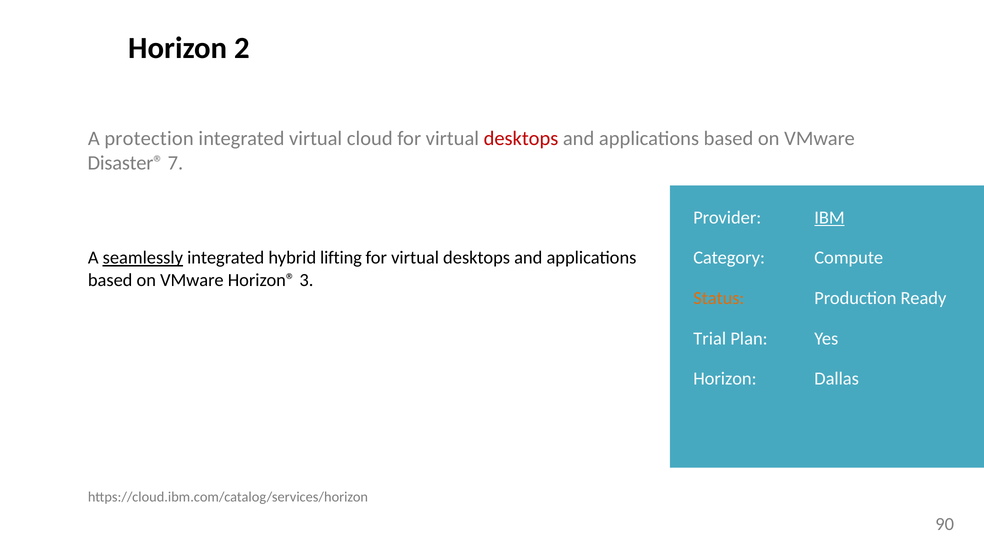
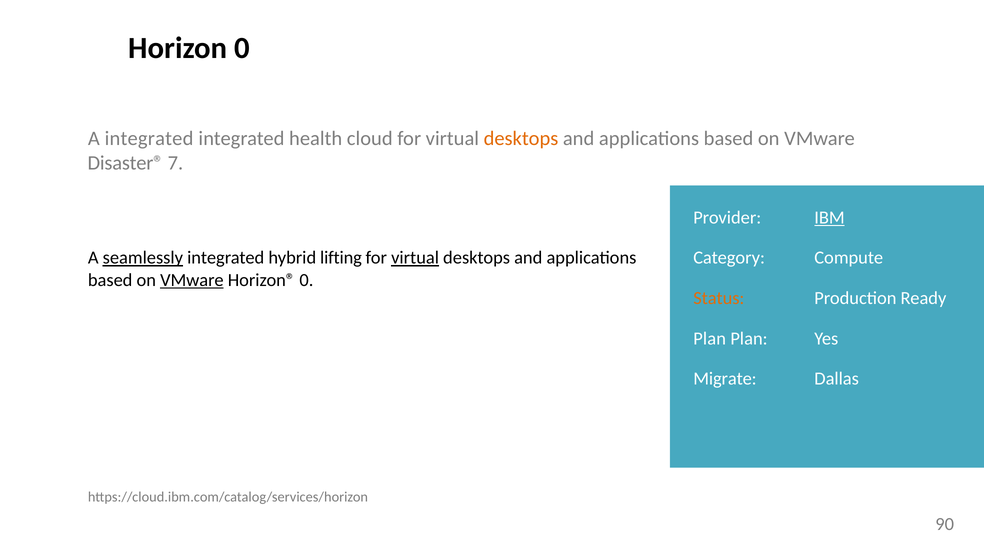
Horizon 2: 2 -> 0 (242, 48)
A protection: protection -> integrated (149, 138)
integrated virtual: virtual -> health (316, 138)
desktops colour: red -> orange (521, 138)
virtual underline: none -> present (415, 258)
VMware underline: none -> present (192, 280)
Horizon® 3: 3 -> 0 (306, 280)
Trial: Trial -> Plan (710, 339)
Horizon: Horizon -> Migrate (725, 379)
